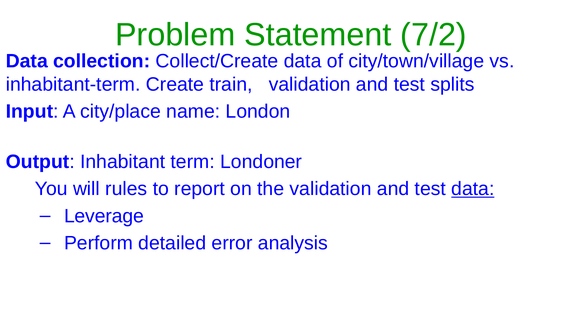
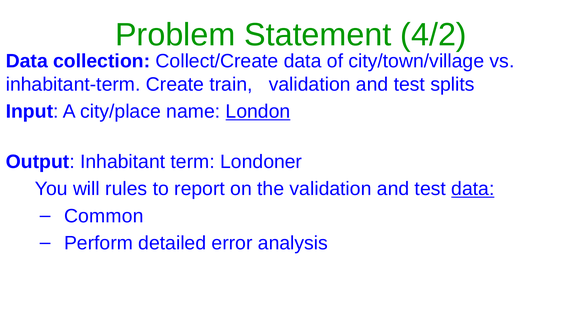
7/2: 7/2 -> 4/2 (434, 35)
London underline: none -> present (258, 112)
Leverage: Leverage -> Common (104, 216)
